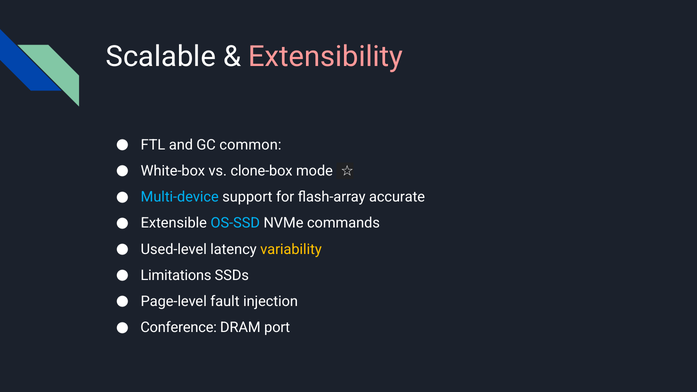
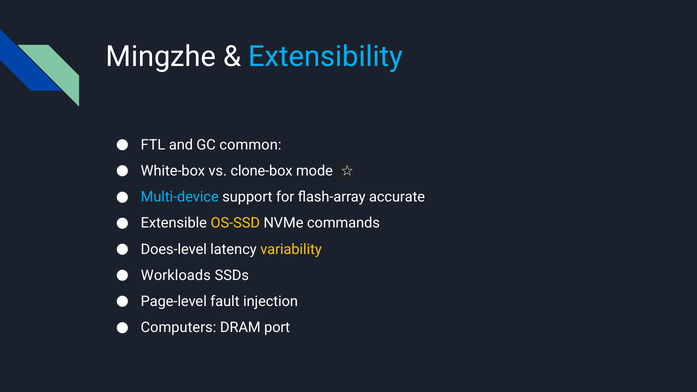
Scalable: Scalable -> Mingzhe (161, 56)
Extensibility colour: pink -> light blue (326, 56)
OS-SSD colour: light blue -> yellow (235, 223)
Used-level: Used-level -> Does-level (174, 249)
Limitations: Limitations -> Workloads (176, 275)
Conference: Conference -> Computers (179, 328)
